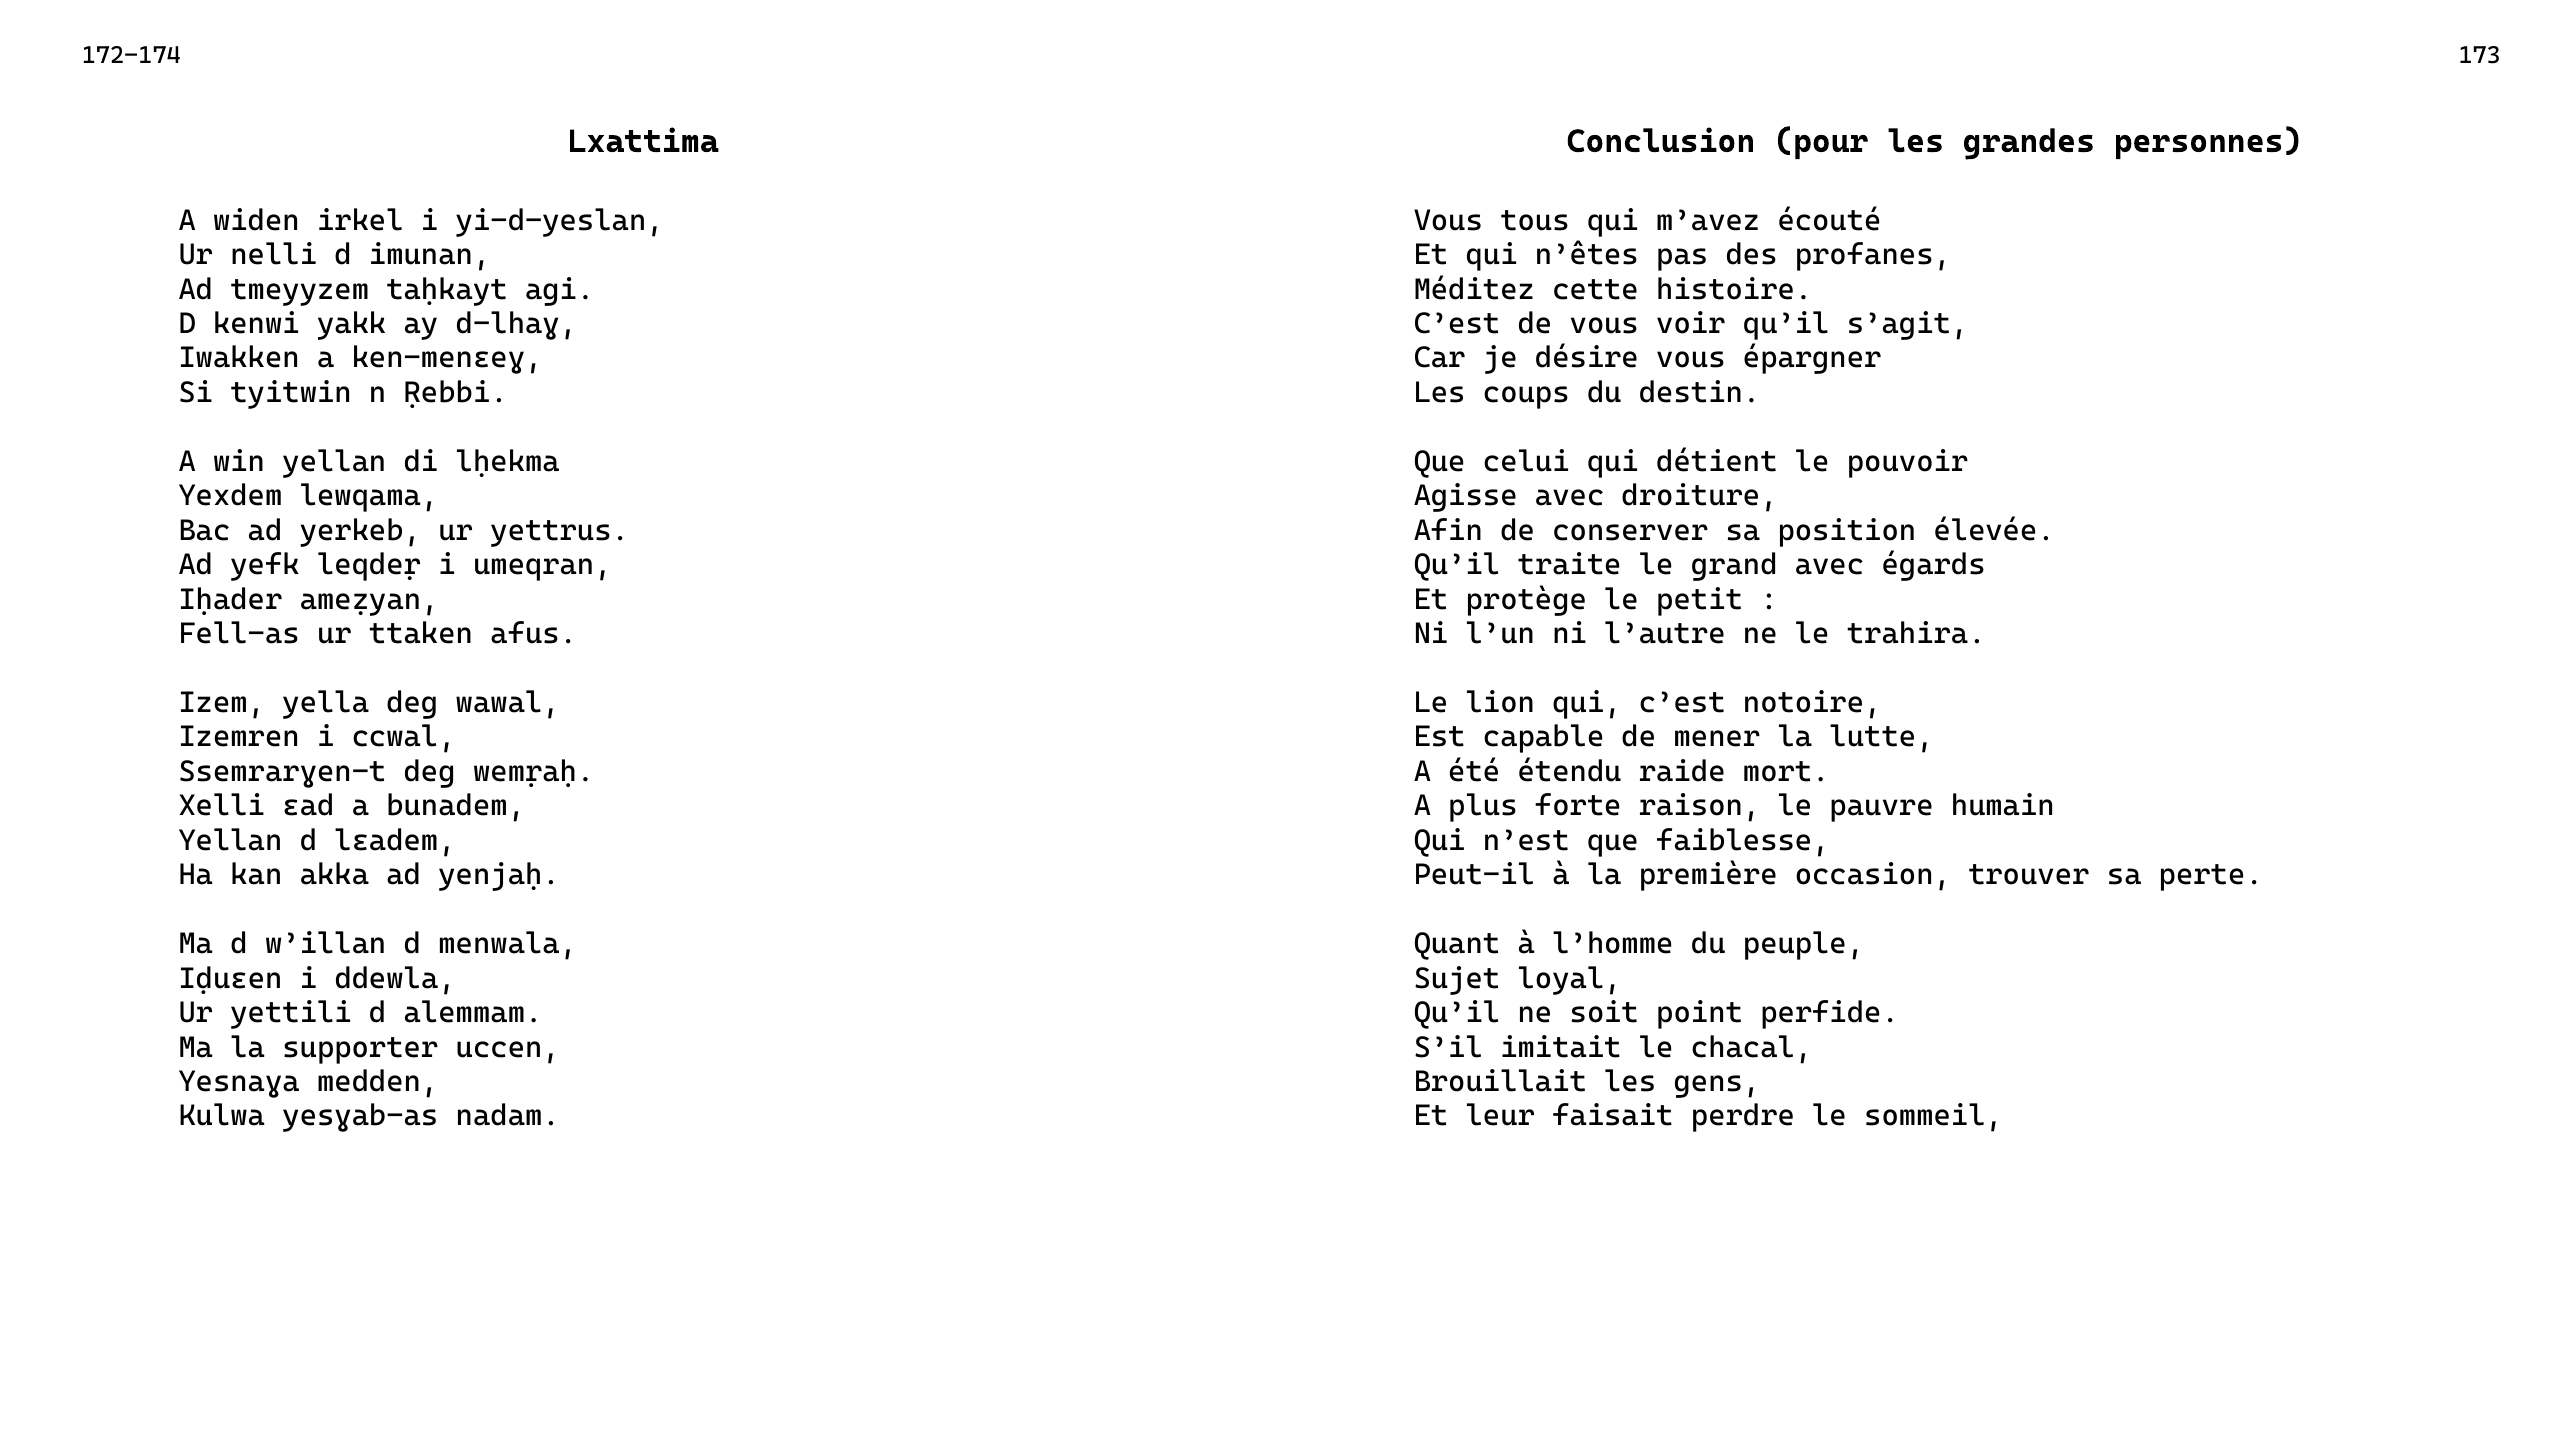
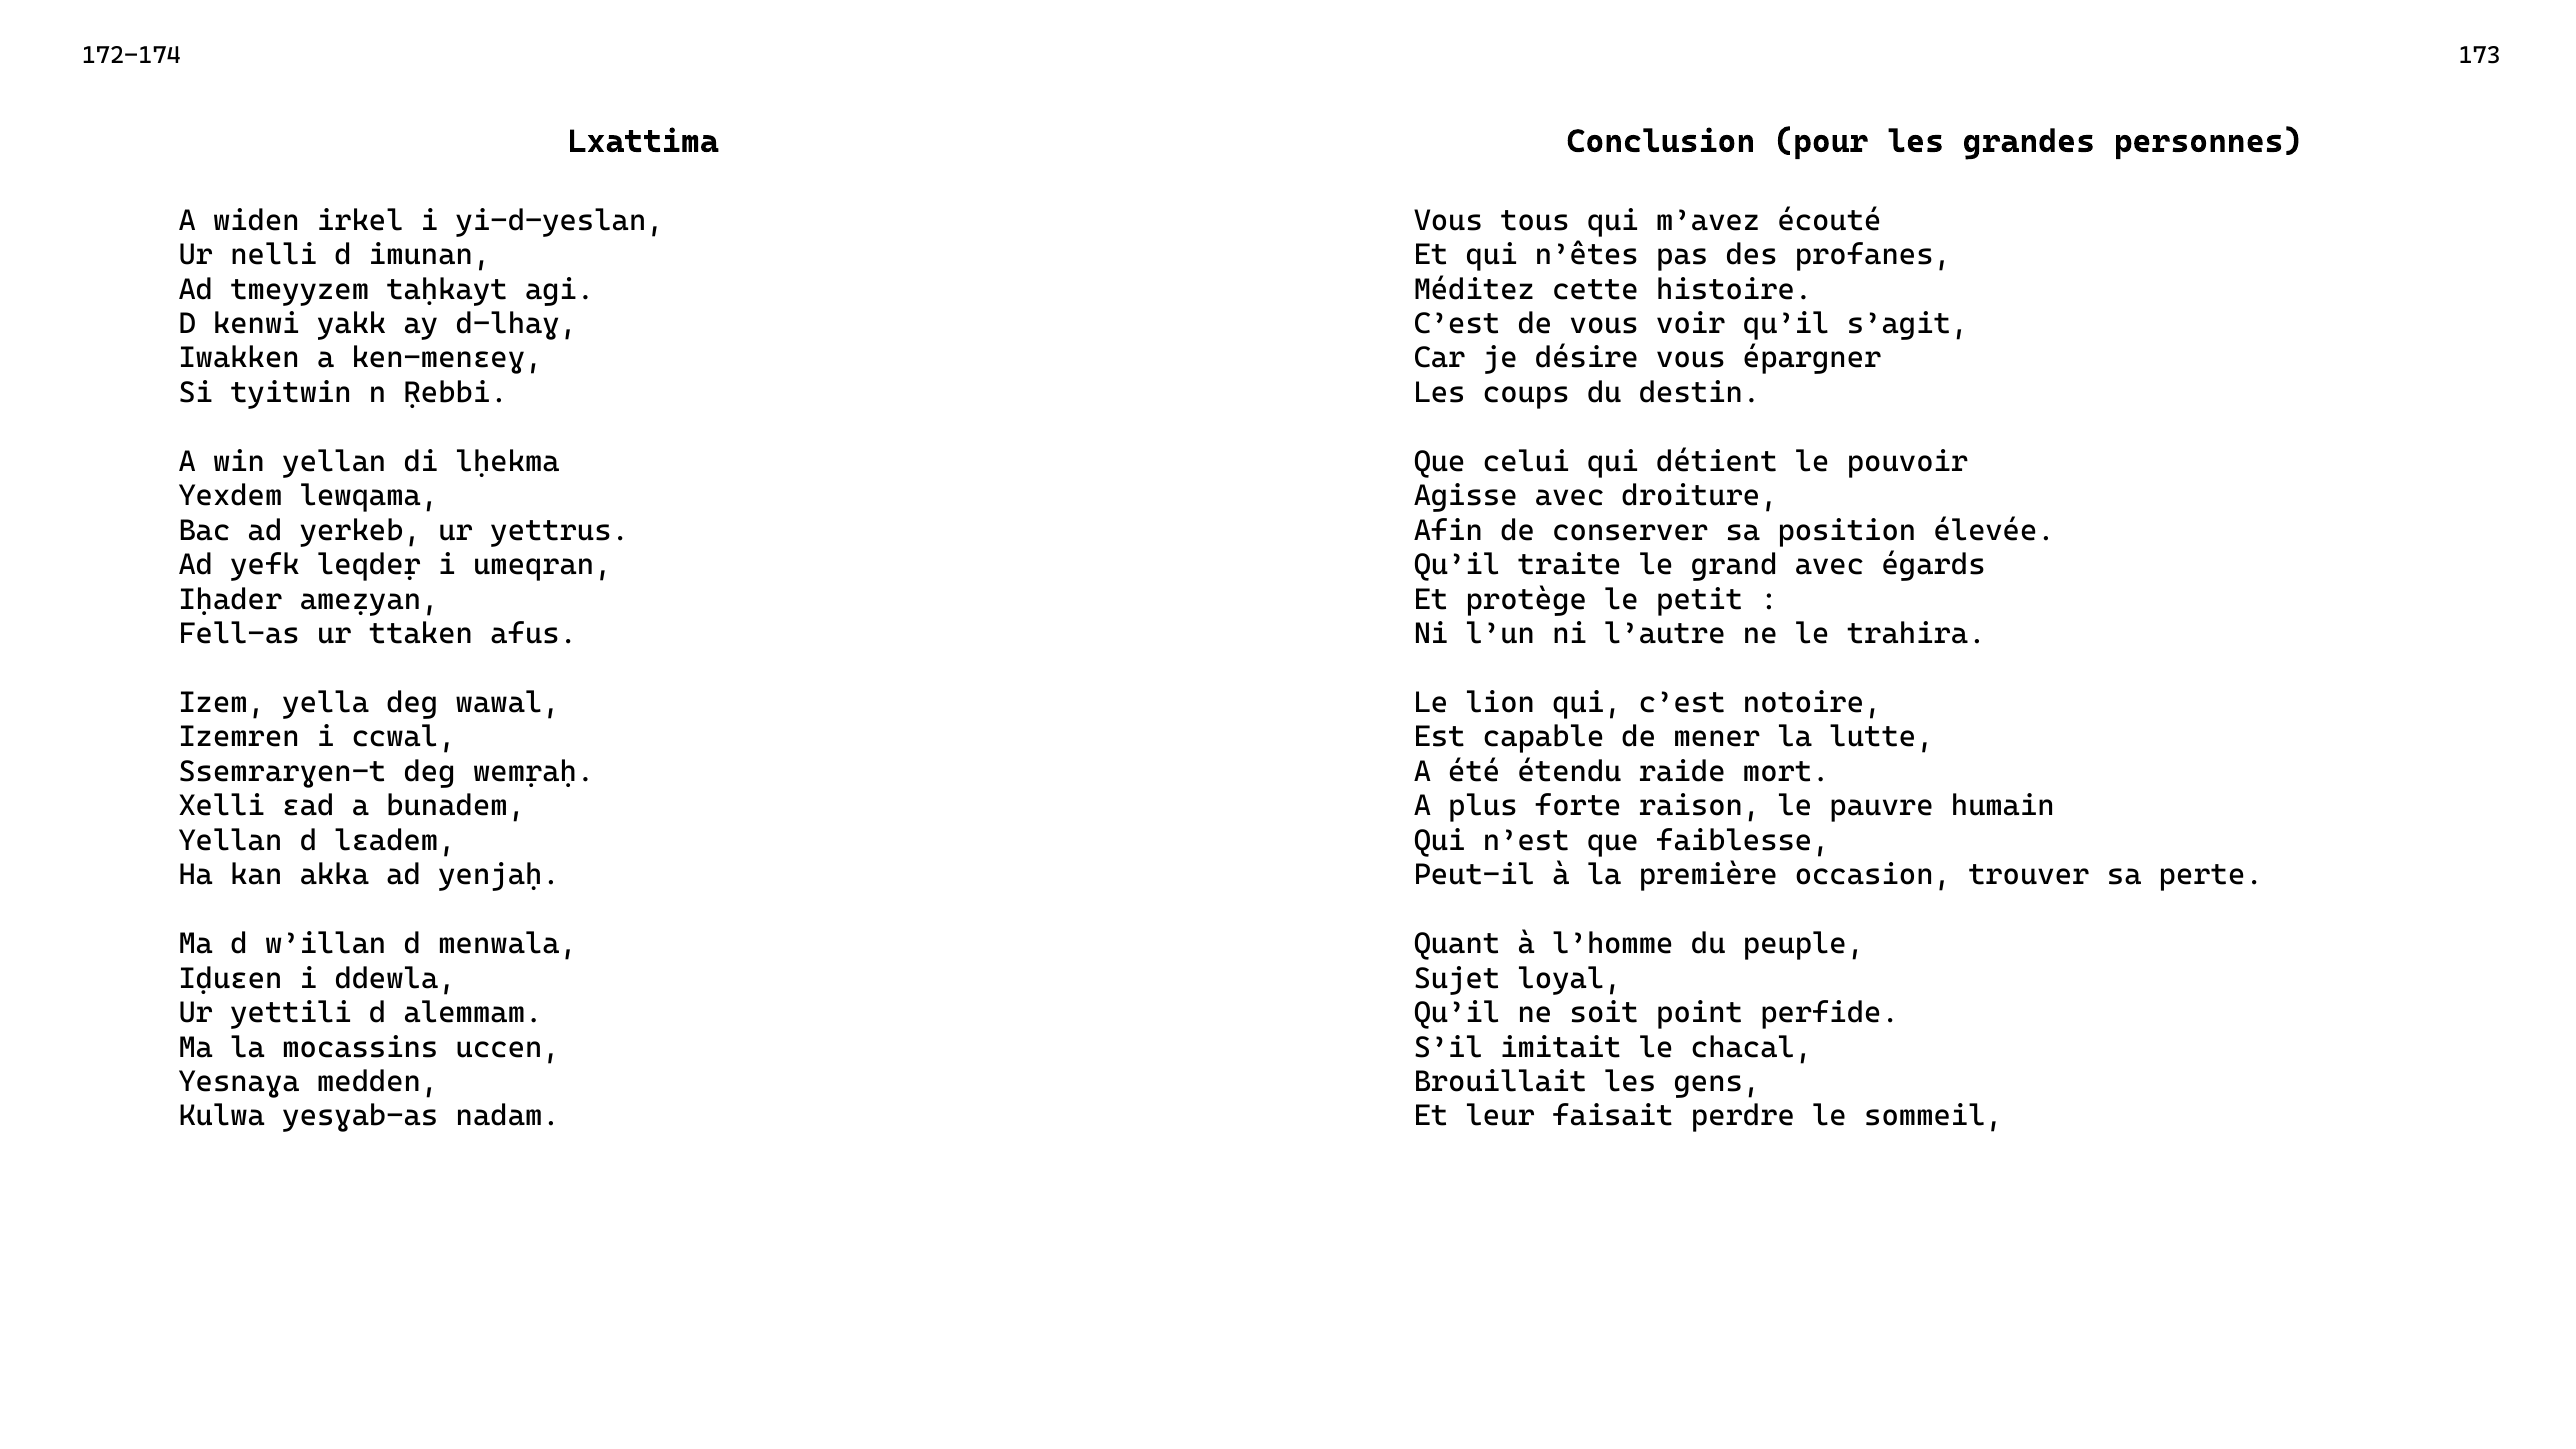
supporter: supporter -> mocassins (360, 1047)
